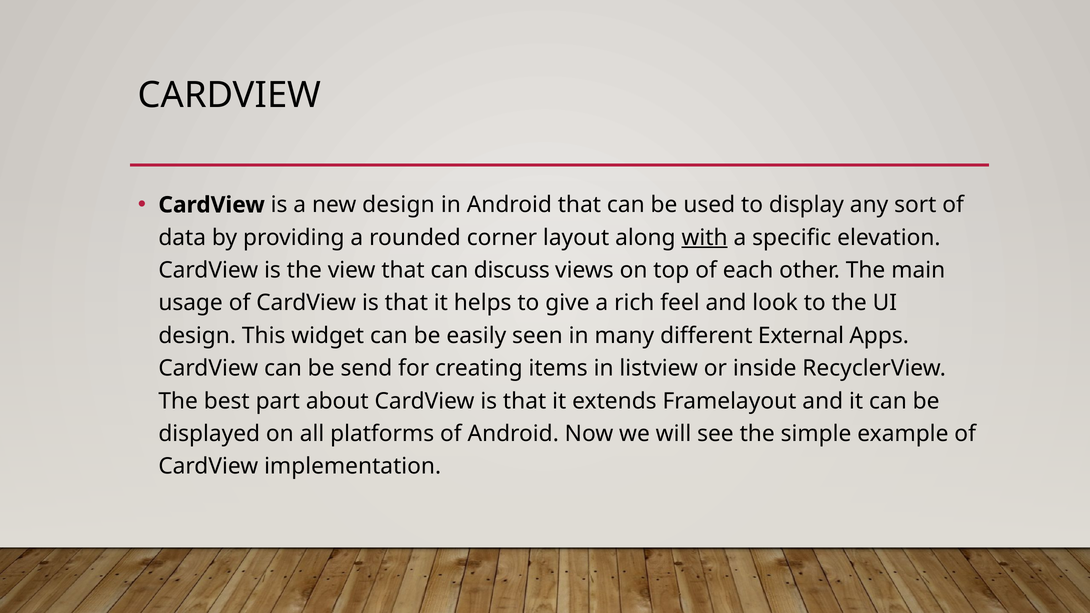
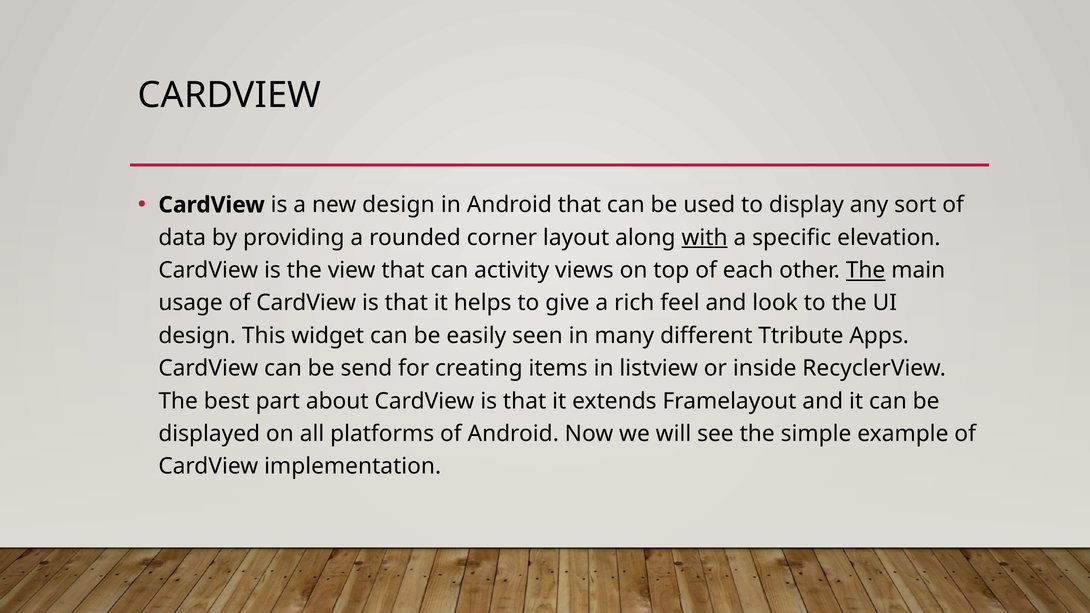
discuss: discuss -> activity (512, 270)
The underline: none -> present (866, 270)
External: External -> Ttribute (801, 336)
